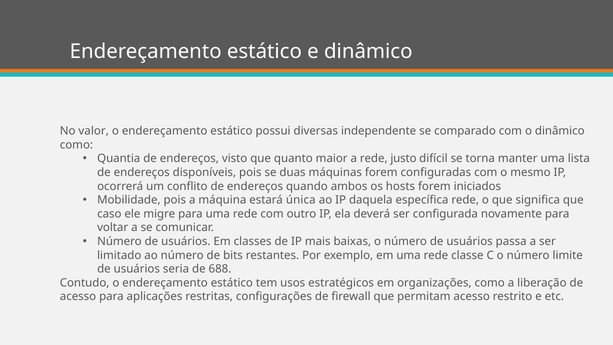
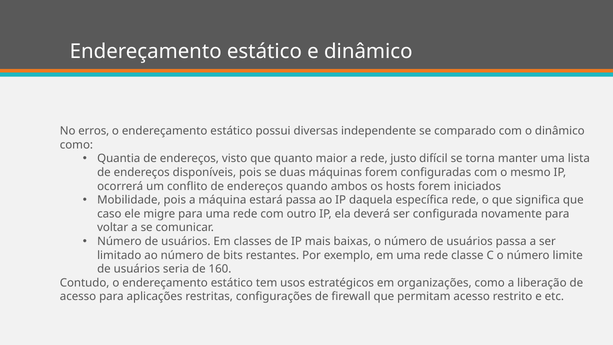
valor: valor -> erros (94, 131)
estará única: única -> passa (301, 200)
688: 688 -> 160 (220, 269)
